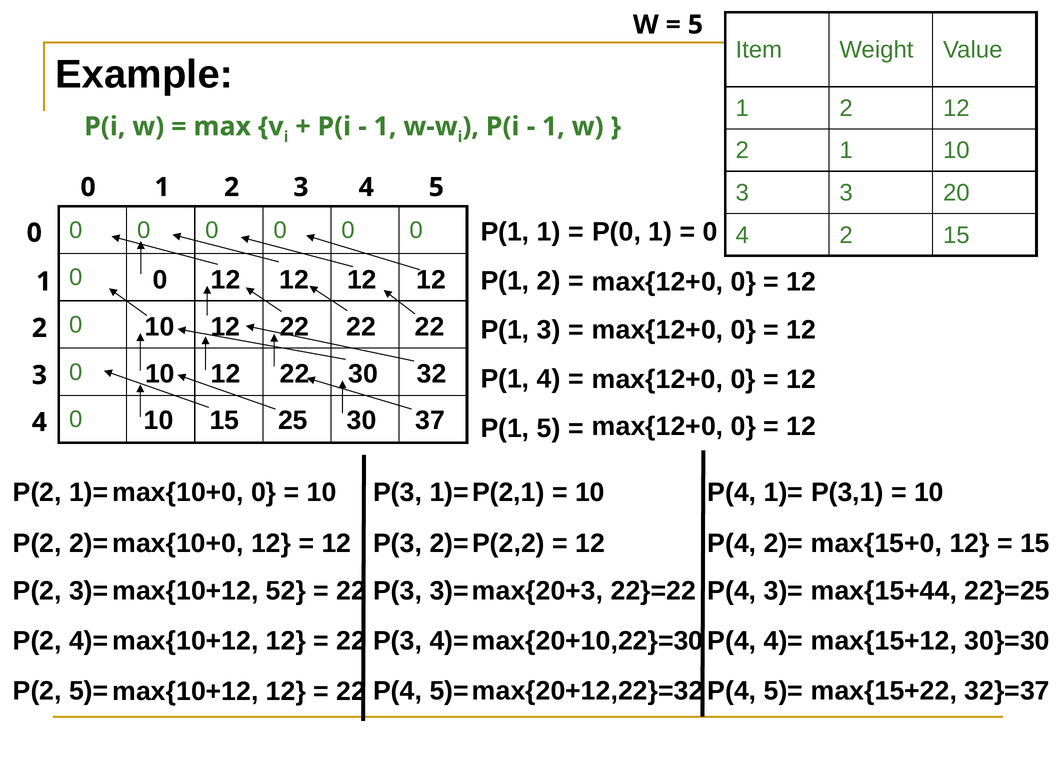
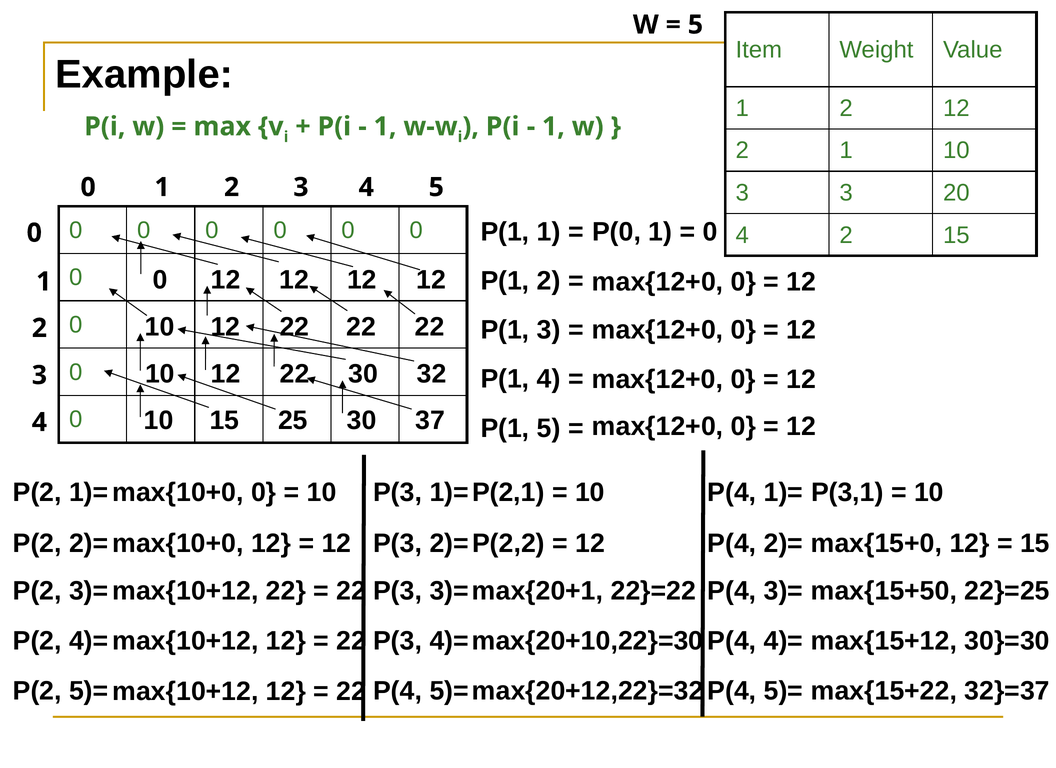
max{15+44: max{15+44 -> max{15+50 (884, 591)
max{10+12 52: 52 -> 22 (286, 591)
max{20+3: max{20+3 -> max{20+1 (538, 591)
